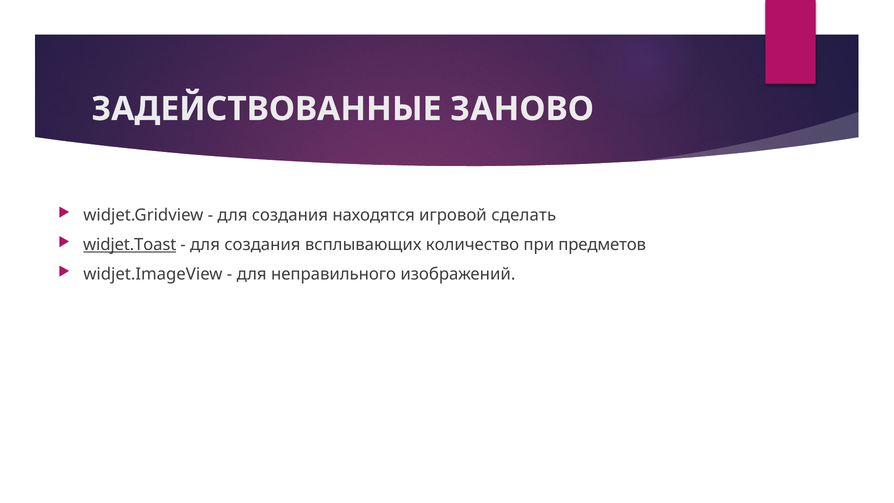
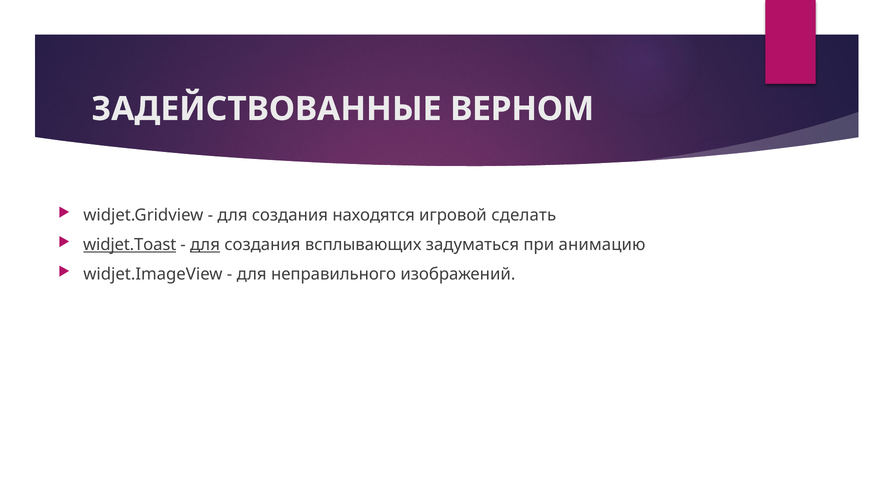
ЗАНОВО: ЗАНОВО -> ВЕРНОМ (522, 109)
для underline: none -> present (205, 245)
количество: количество -> задуматься (472, 245)
предметов: предметов -> анимацию (602, 245)
